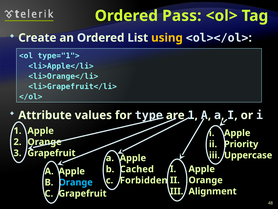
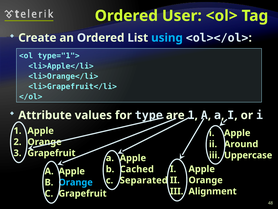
Pass: Pass -> User (182, 16)
using colour: yellow -> light blue (167, 38)
Priority: Priority -> Around (241, 144)
Forbidden: Forbidden -> Separated (144, 180)
